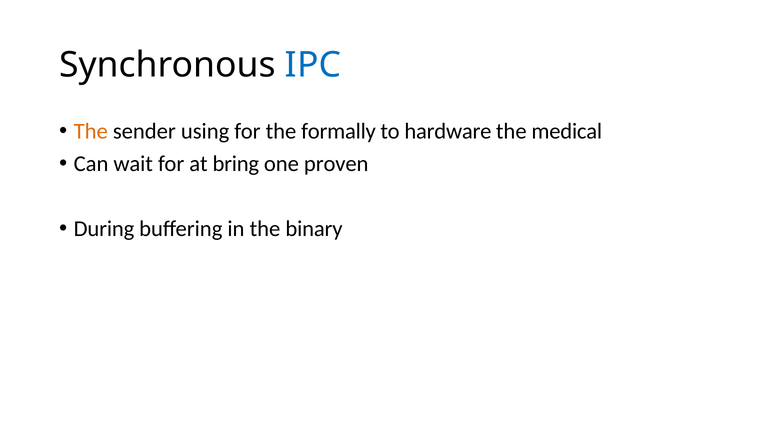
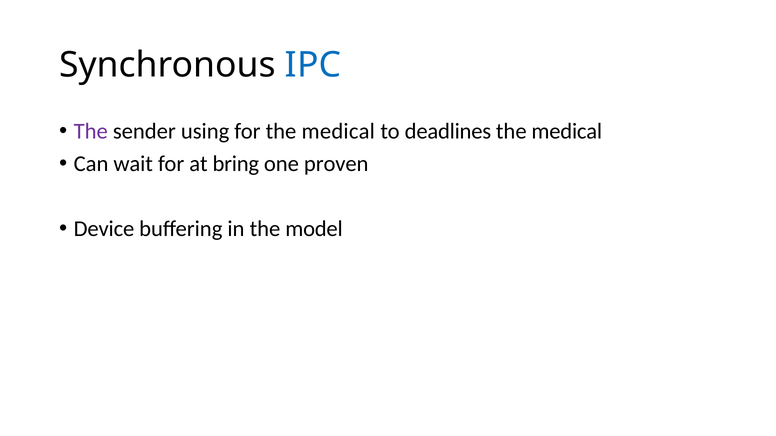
The colour: orange -> purple (91, 131)
for the formally: formally -> medical (338, 131)
hardware: hardware -> deadlines (448, 131)
During: During -> Device (104, 229)
binary: binary -> model (314, 229)
